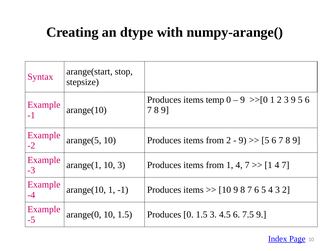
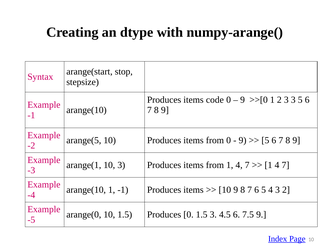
temp: temp -> code (215, 100)
3 9: 9 -> 3 (293, 100)
from 2: 2 -> 0 (229, 140)
